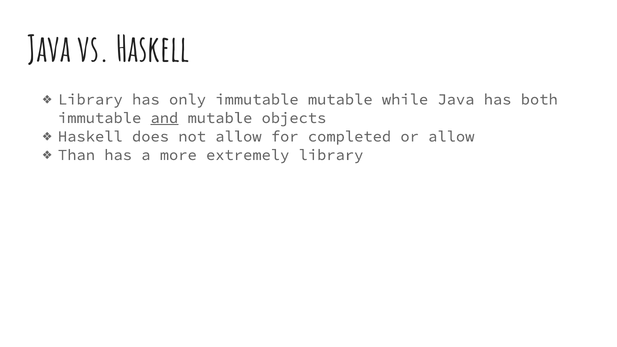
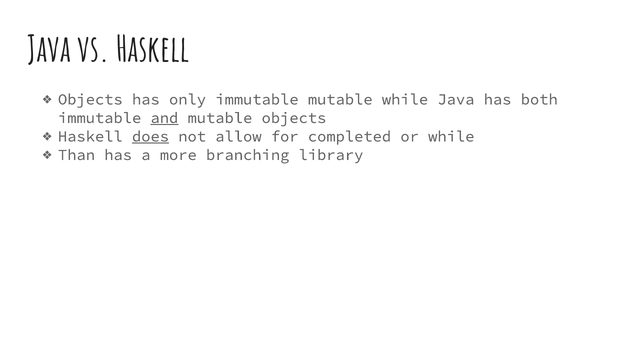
Library: Library -> Objects (90, 99)
does underline: none -> present (151, 136)
or allow: allow -> while (451, 136)
extremely: extremely -> branching (248, 155)
